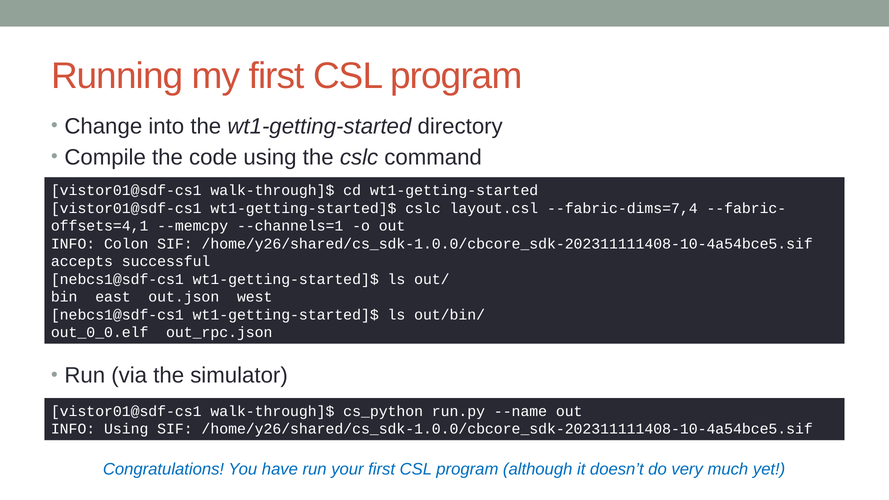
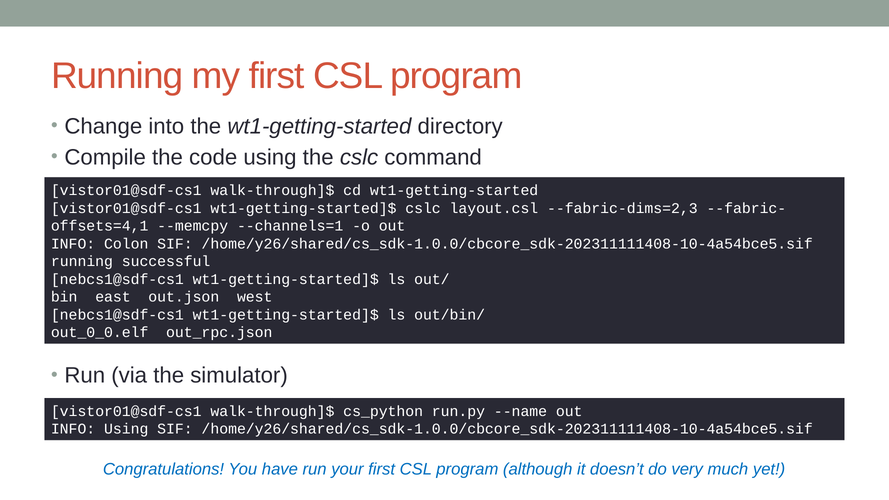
--fabric-dims=7,4: --fabric-dims=7,4 -> --fabric-dims=2,3 (622, 208)
accepts: accepts -> running (82, 261)
